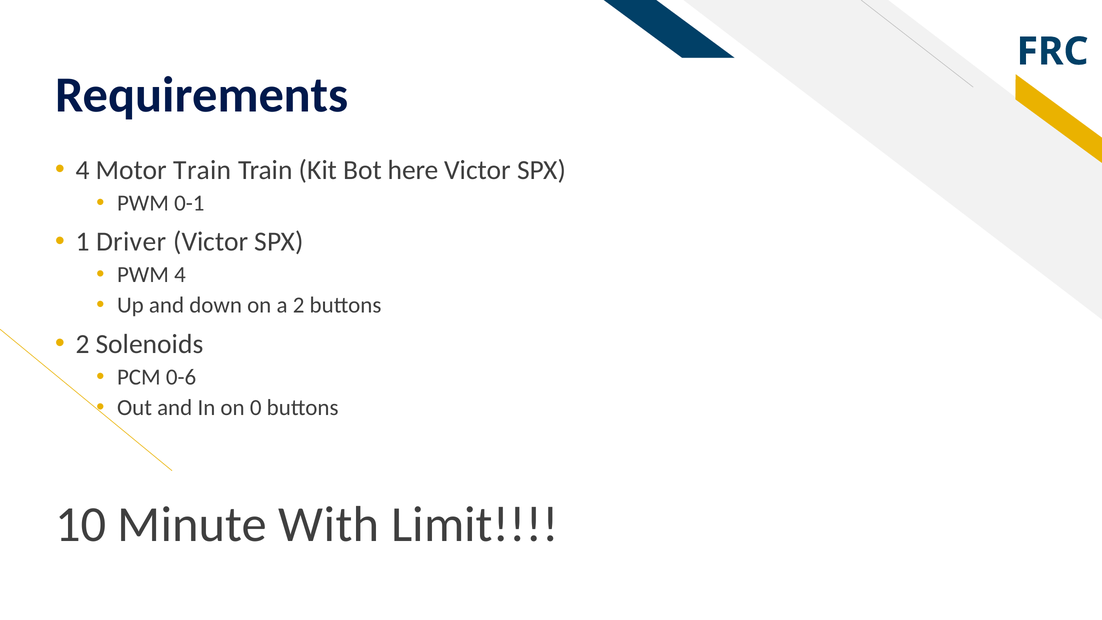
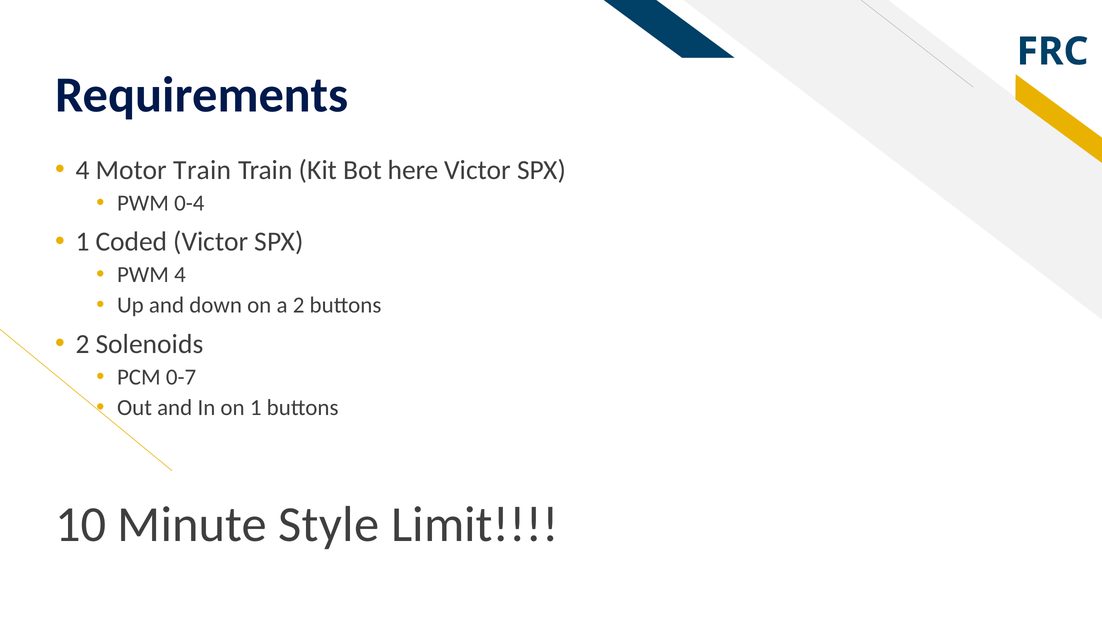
0-1: 0-1 -> 0-4 (189, 203)
Driver: Driver -> Coded (131, 242)
0-6: 0-6 -> 0-7 (181, 377)
on 0: 0 -> 1 (256, 407)
With: With -> Style (329, 524)
